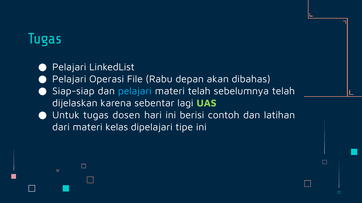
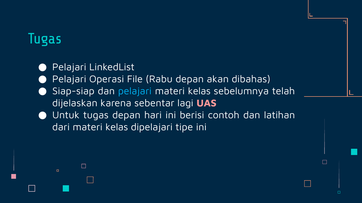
telah: telah -> kelas (199, 91)
UAS colour: light green -> pink (206, 103)
tugas dosen: dosen -> depan (126, 115)
